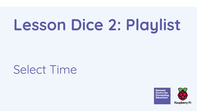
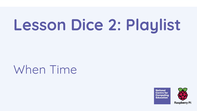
Select: Select -> When (30, 70)
